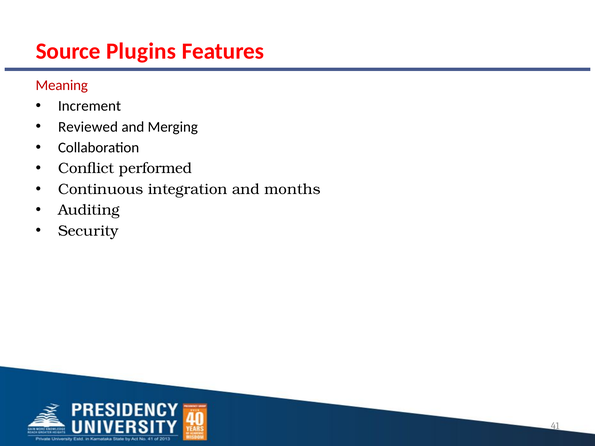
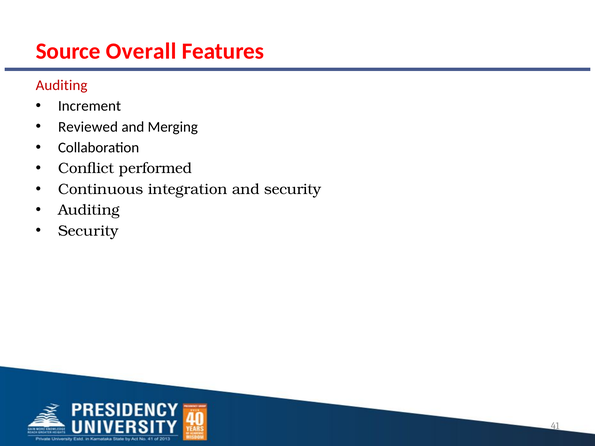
Plugins: Plugins -> Overall (141, 51)
Meaning: Meaning -> Auditing (62, 85)
and months: months -> security (293, 189)
